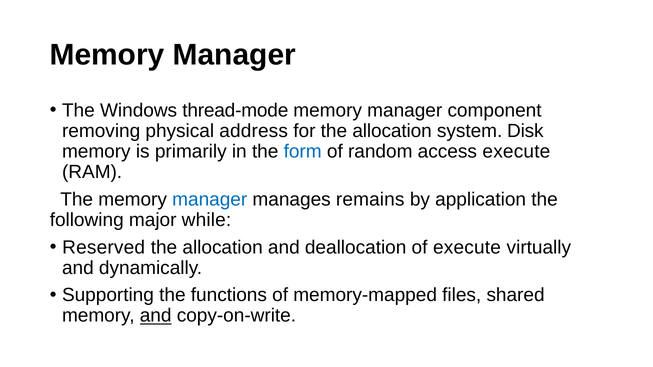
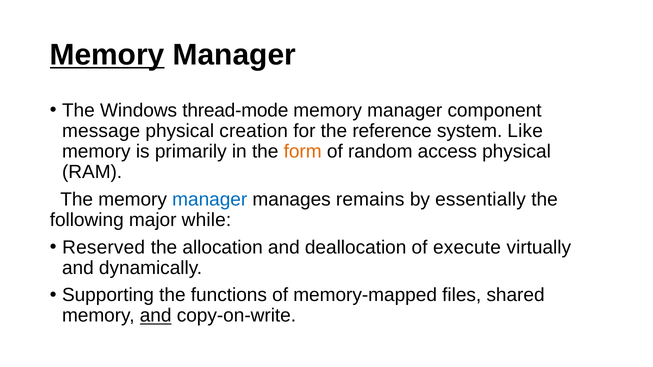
Memory underline: none -> present (107, 55)
removing: removing -> message (101, 131)
address: address -> creation (254, 131)
for the allocation: allocation -> reference (392, 131)
Disk: Disk -> Like (525, 131)
form colour: blue -> orange (303, 152)
access execute: execute -> physical (517, 152)
application: application -> essentially (481, 200)
